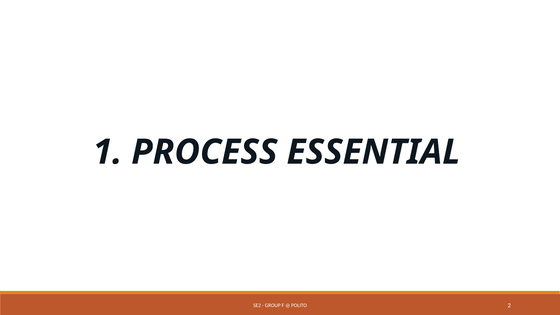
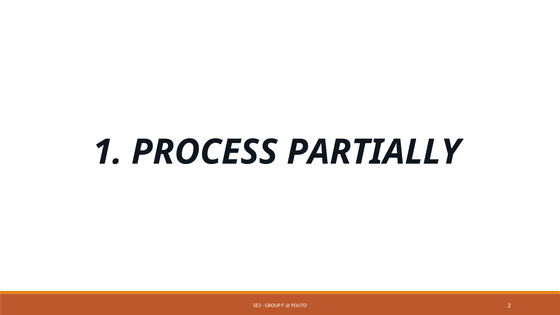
ESSENTIAL: ESSENTIAL -> PARTIALLY (374, 152)
